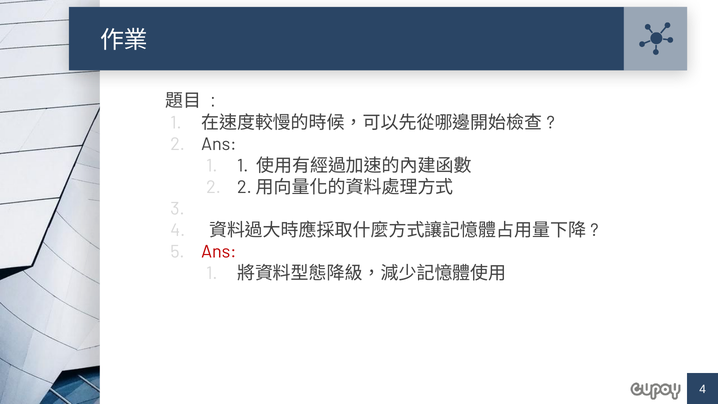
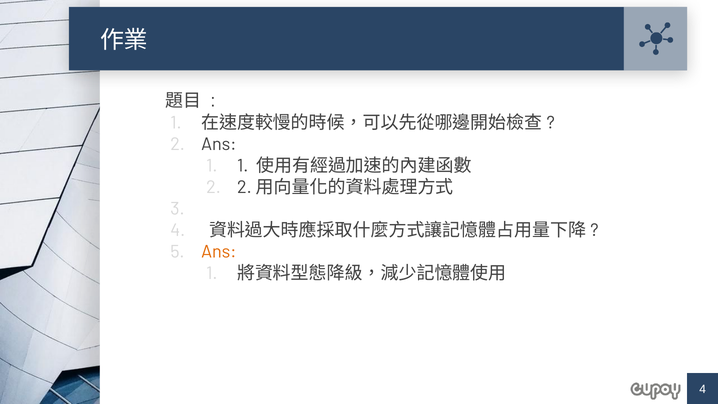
Ans colour: red -> orange (219, 252)
